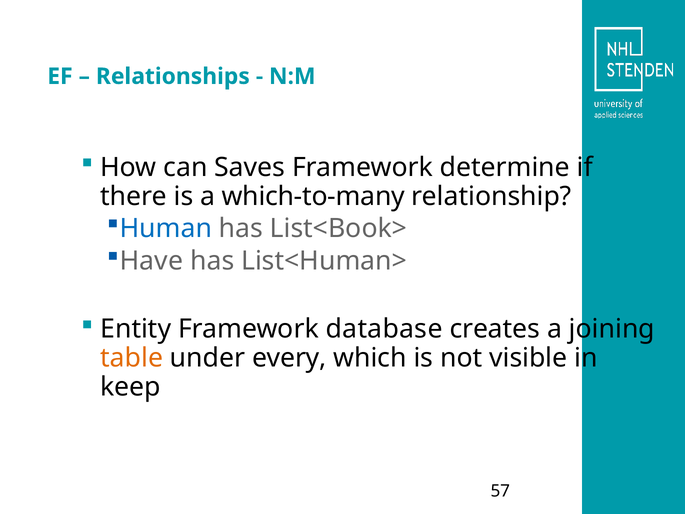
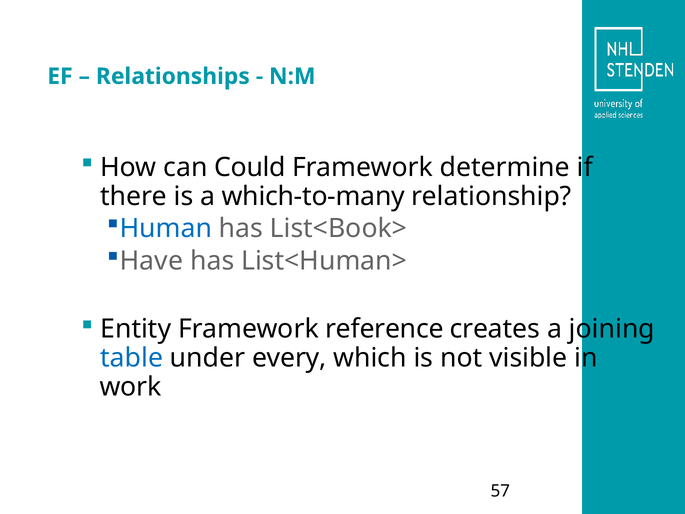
Saves: Saves -> Could (250, 167)
database: database -> reference (384, 329)
table colour: orange -> blue (132, 358)
keep: keep -> work (131, 387)
